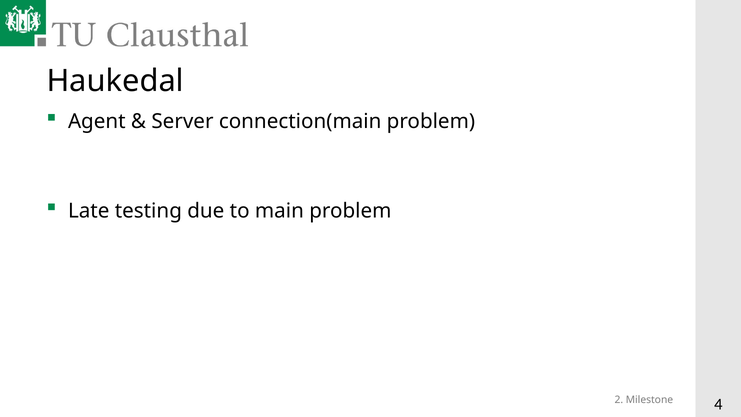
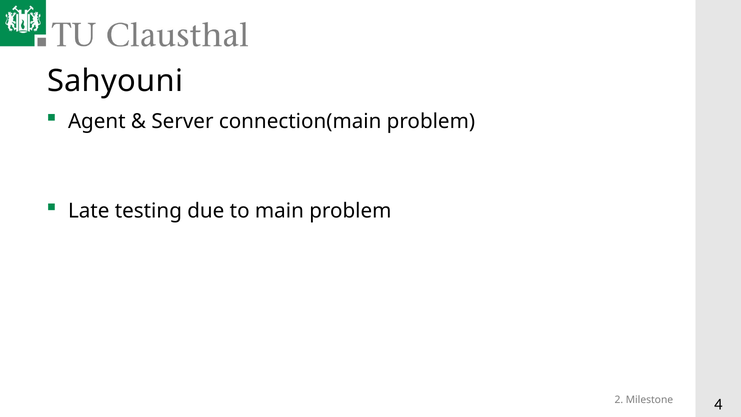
Haukedal: Haukedal -> Sahyouni (115, 81)
